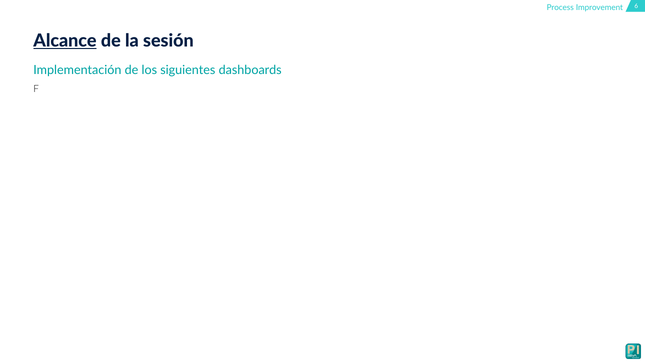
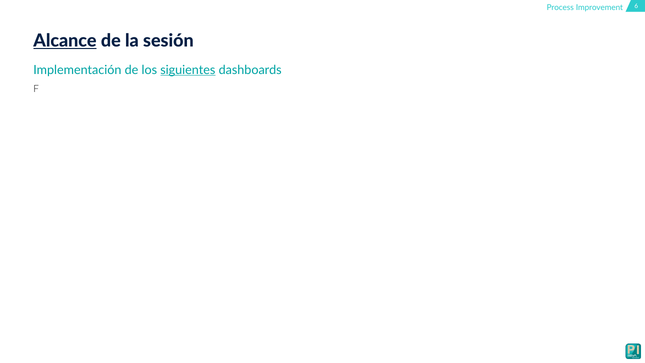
siguientes underline: none -> present (188, 70)
